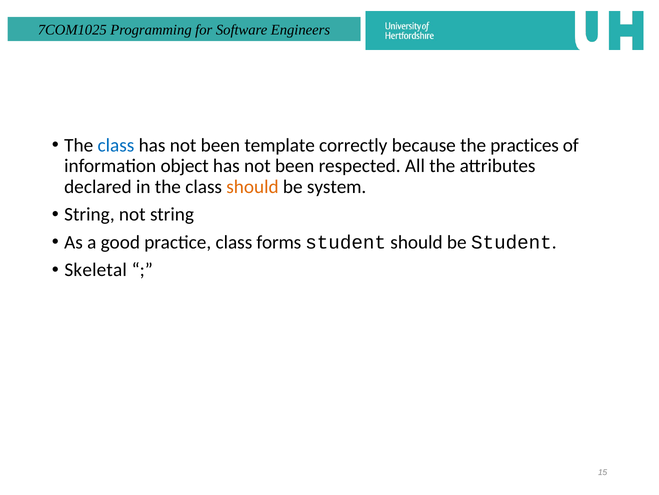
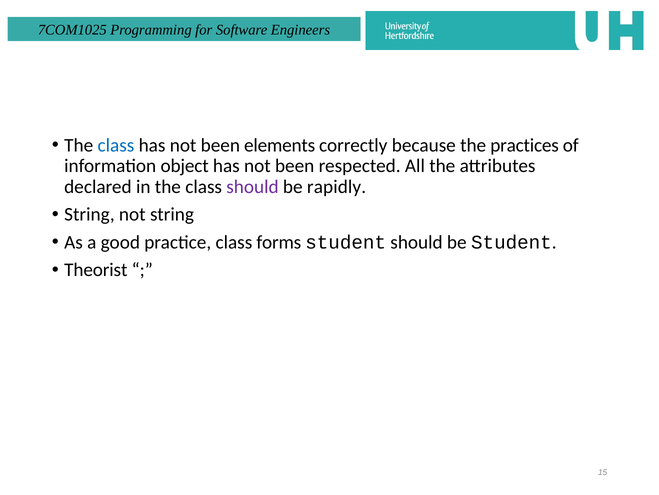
template: template -> elements (280, 145)
should colour: orange -> purple (252, 187)
system: system -> rapidly (337, 187)
Skeletal: Skeletal -> Theorist (96, 270)
